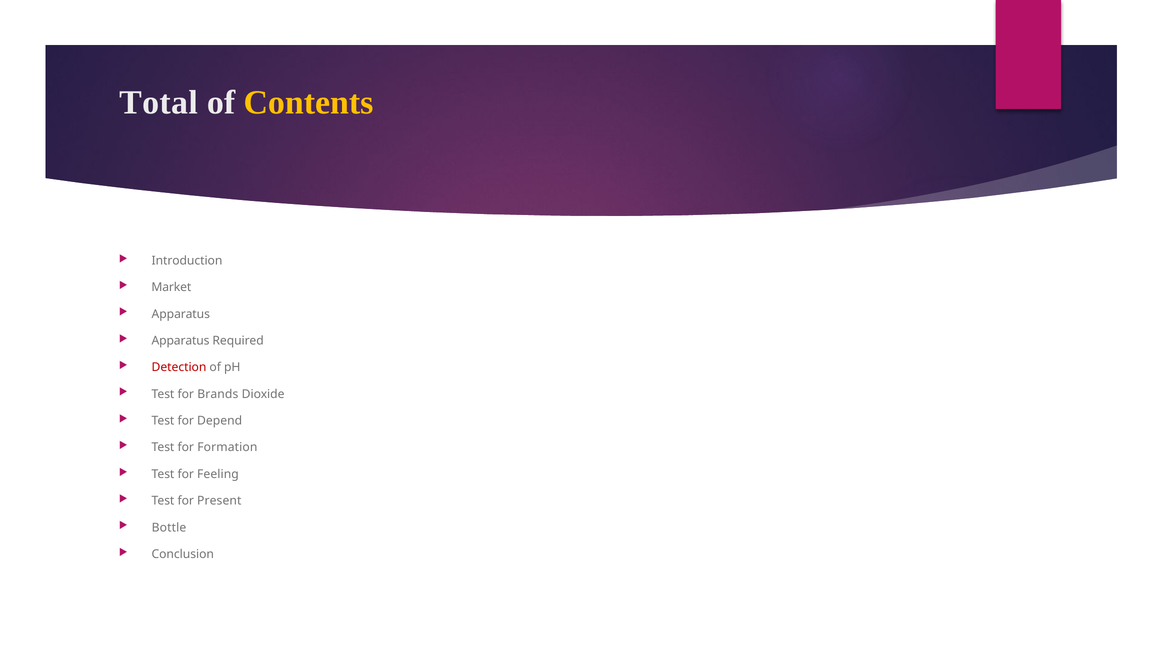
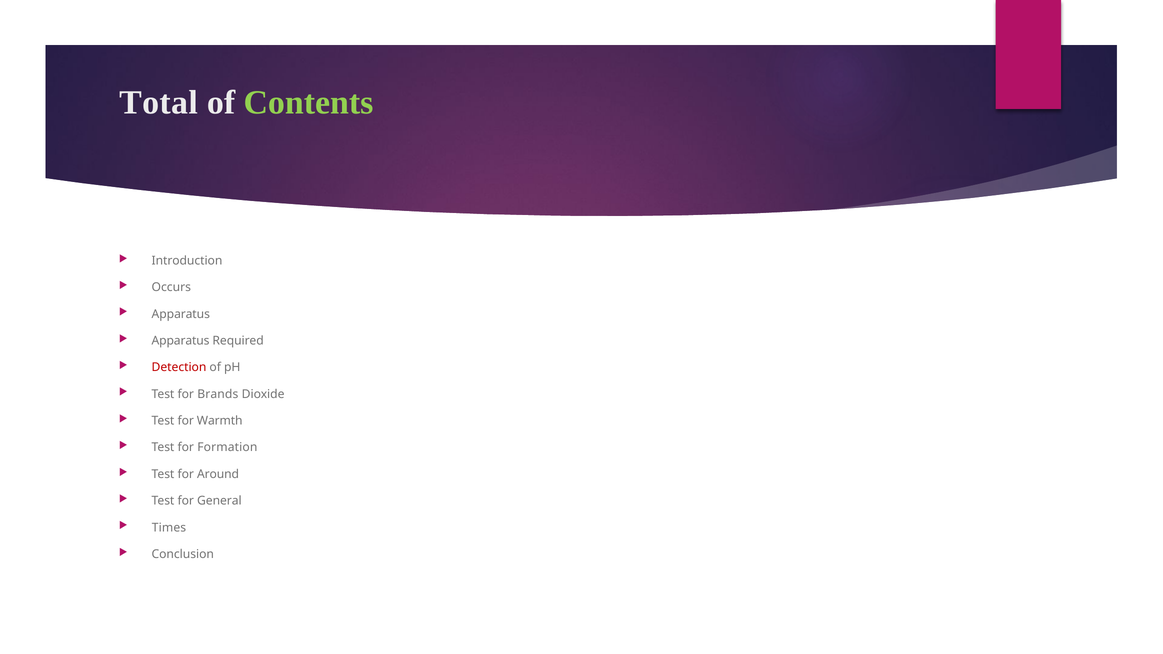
Contents colour: yellow -> light green (308, 103)
Market: Market -> Occurs (171, 288)
Depend: Depend -> Warmth (220, 421)
Feeling: Feeling -> Around (218, 474)
Present: Present -> General (219, 501)
Bottle: Bottle -> Times (169, 528)
